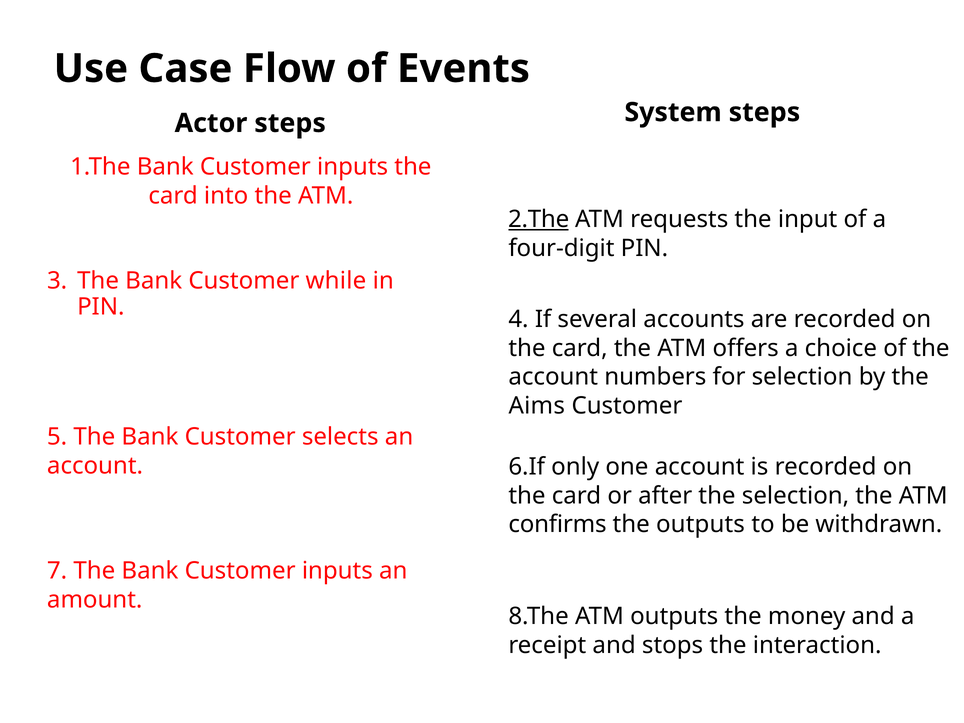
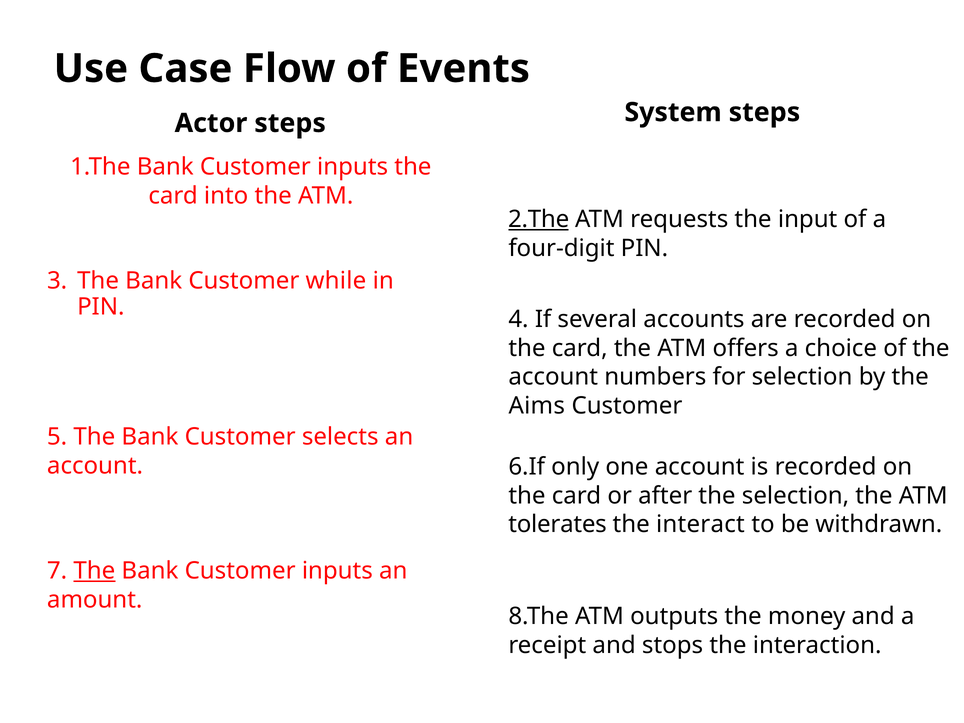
confirms: confirms -> tolerates (558, 525)
the outputs: outputs -> interact (700, 525)
The underline: none -> present (94, 571)
